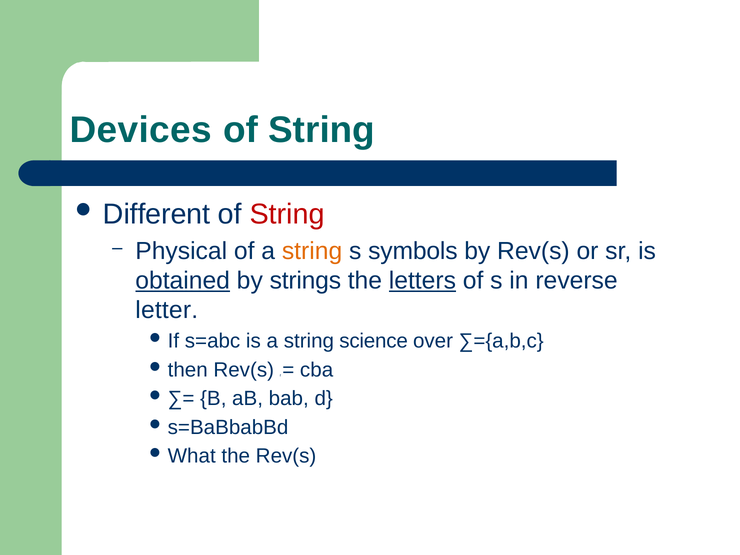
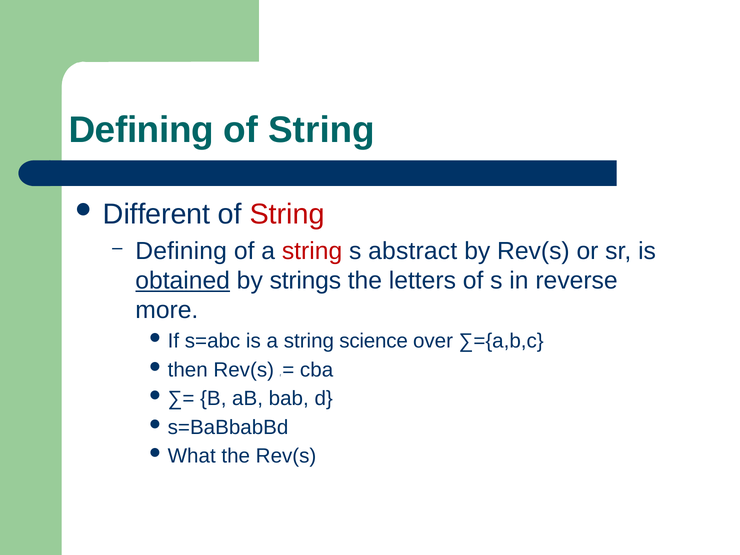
Devices: Devices -> Defining (141, 130)
Physical: Physical -> Defining (181, 251)
string colour: orange -> red (312, 251)
symbols: symbols -> abstract (413, 251)
letters underline: present -> none (422, 280)
letter: letter -> more (167, 310)
